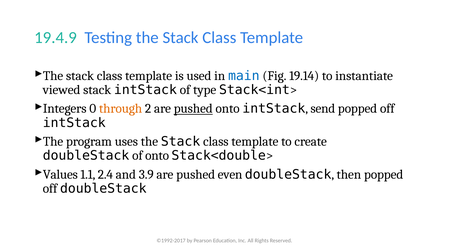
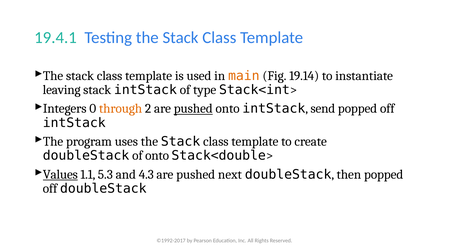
19.4.9: 19.4.9 -> 19.4.1 (56, 38)
main colour: blue -> orange (244, 76)
viewed: viewed -> leaving (62, 90)
Values underline: none -> present (60, 175)
2.4: 2.4 -> 5.3 (105, 175)
3.9: 3.9 -> 4.3 (146, 175)
even: even -> next (230, 175)
